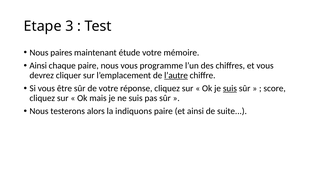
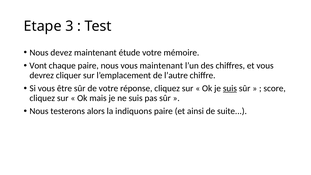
paires: paires -> devez (61, 53)
Ainsi: Ainsi -> Vont (38, 66)
vous programme: programme -> maintenant (161, 66)
l’autre underline: present -> none (176, 75)
